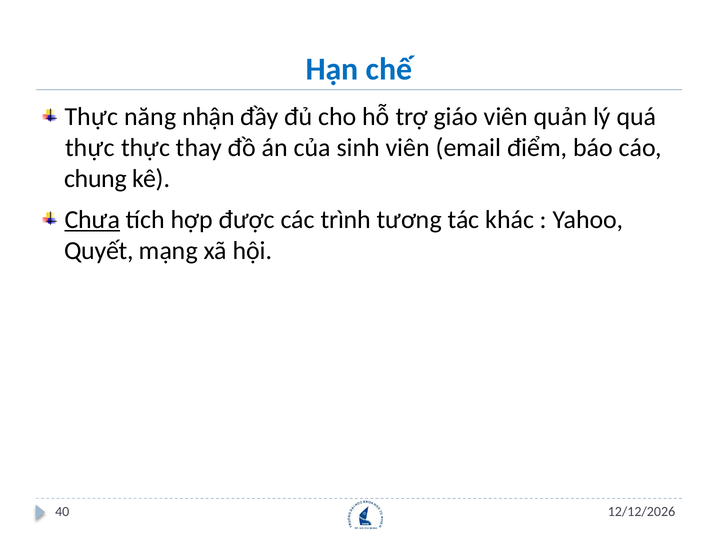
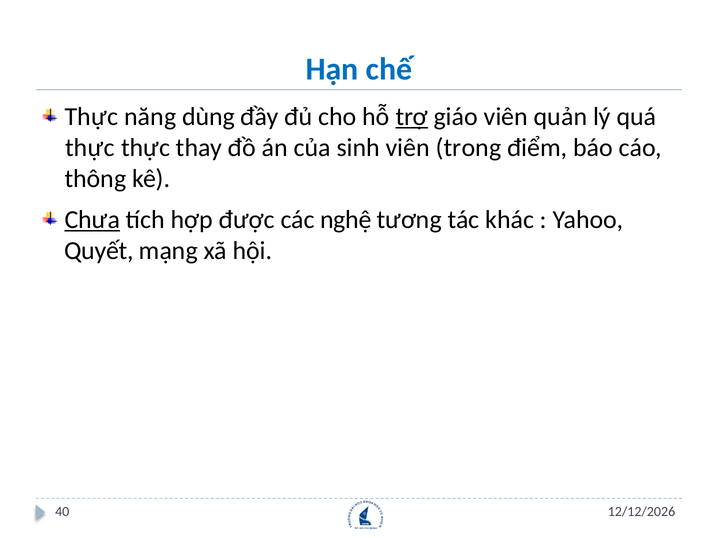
nhận: nhận -> dùng (208, 117)
trợ underline: none -> present (412, 117)
email: email -> trong (468, 148)
chung: chung -> thông (95, 179)
trình: trình -> nghệ (346, 220)
